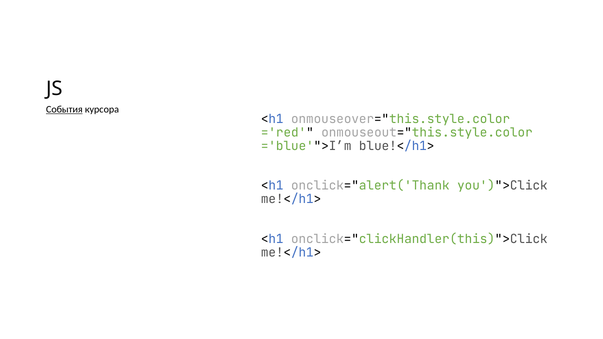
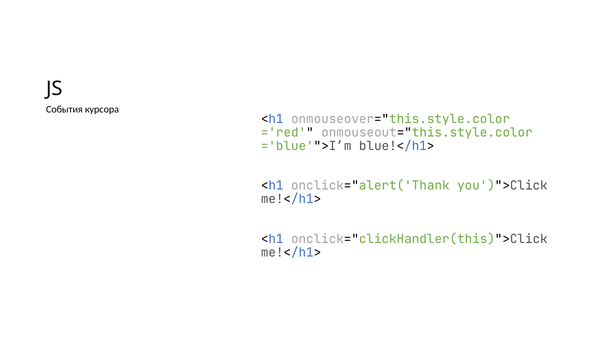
События underline: present -> none (64, 109)
